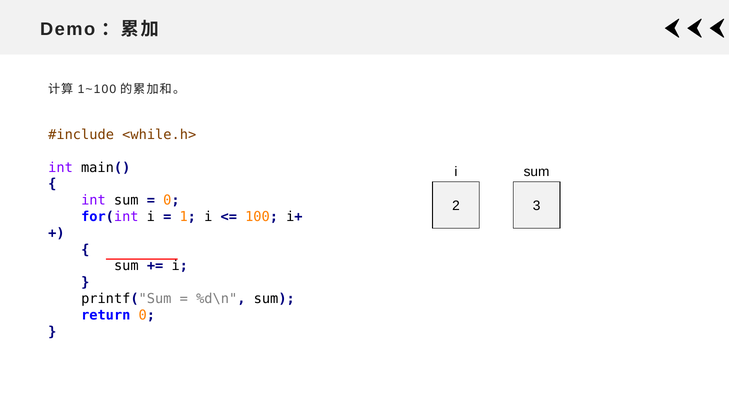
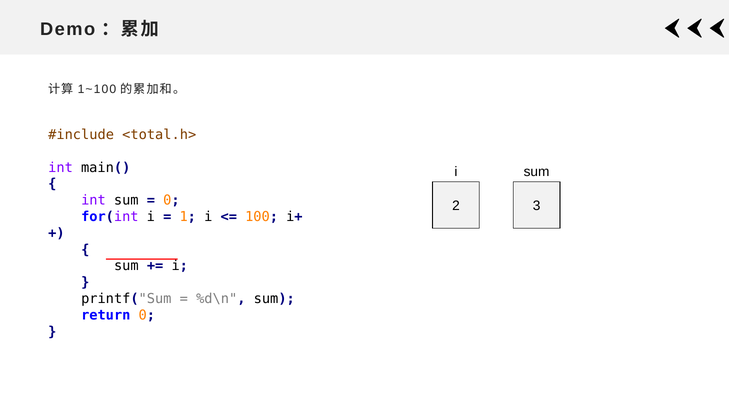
<while.h>: <while.h> -> <total.h> (159, 135)
